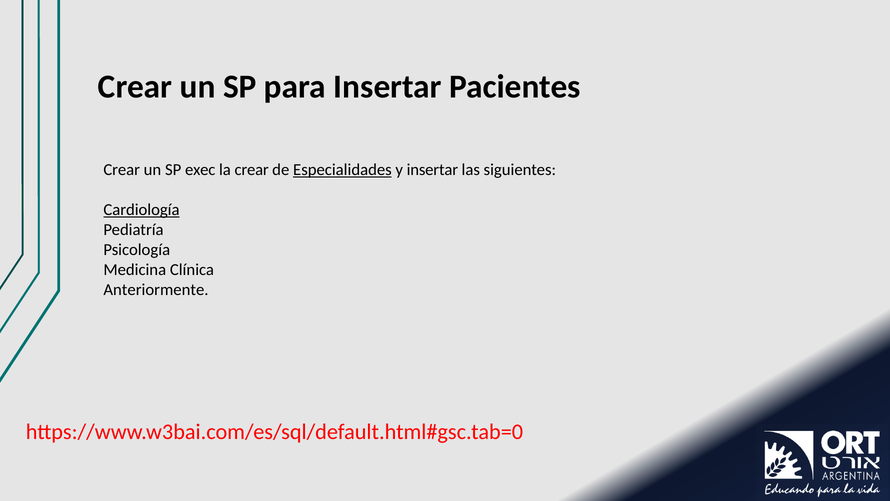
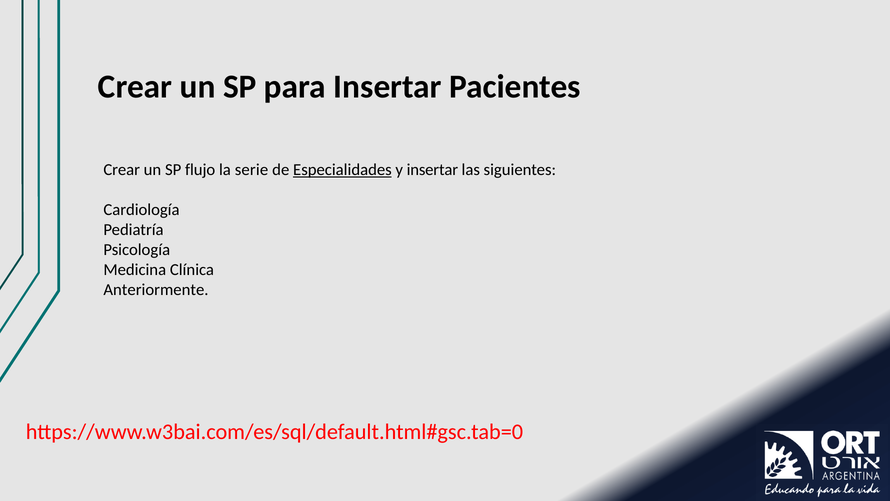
exec: exec -> flujo (200, 170)
la crear: crear -> serie (251, 170)
Cardiología underline: present -> none (141, 210)
